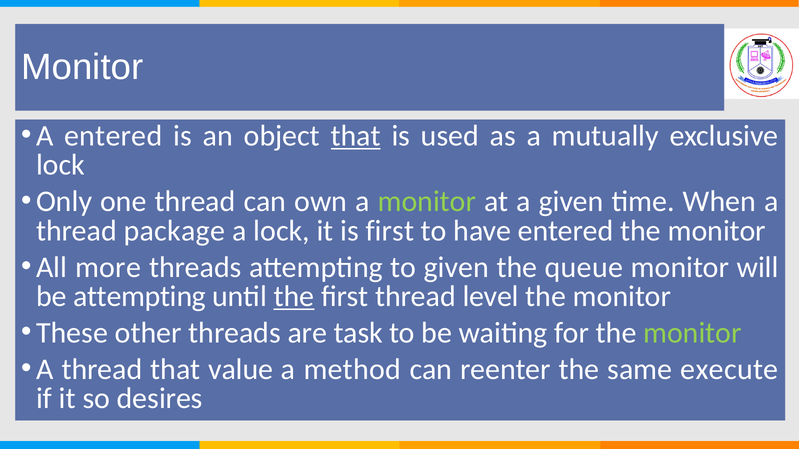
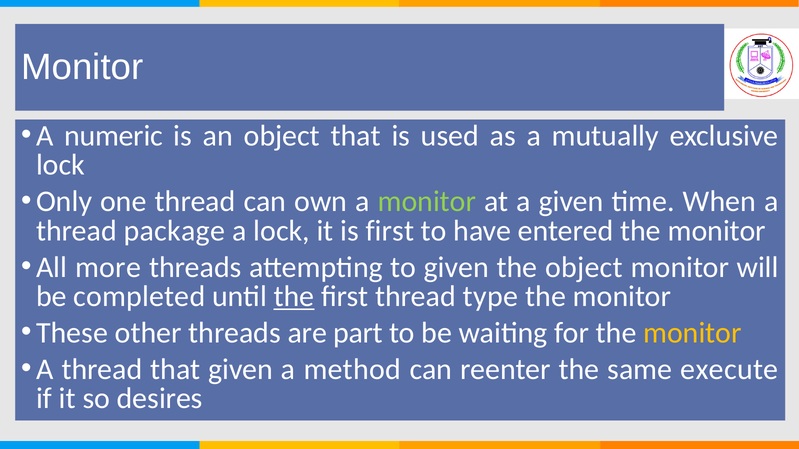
A entered: entered -> numeric (114, 136)
that underline: present -> none (356, 136)
the queue: queue -> object (584, 267)
be attempting: attempting -> completed (139, 297)
level: level -> type (490, 297)
task: task -> part (358, 333)
monitor colour: light green -> yellow (692, 333)
that value: value -> given (241, 370)
